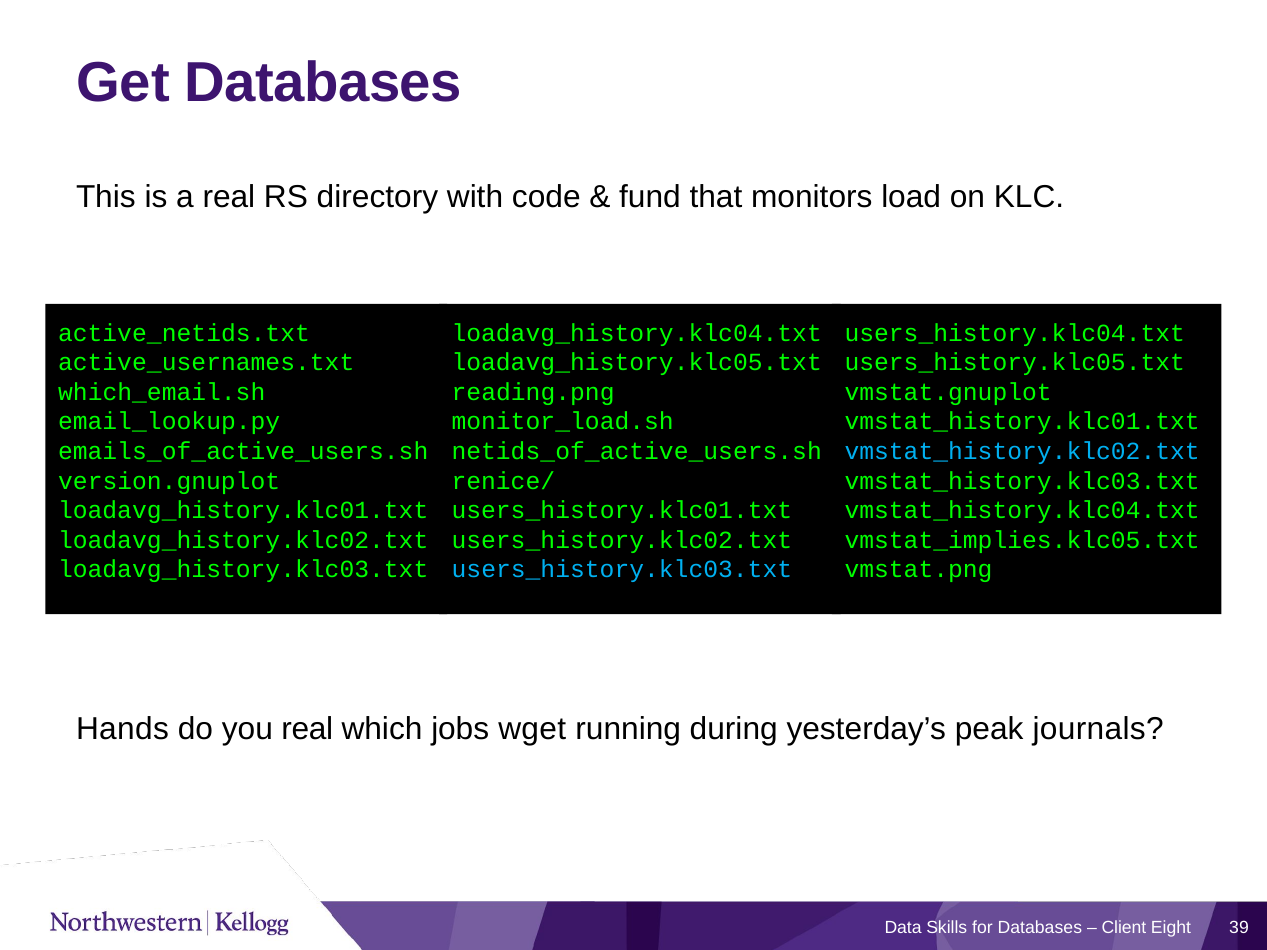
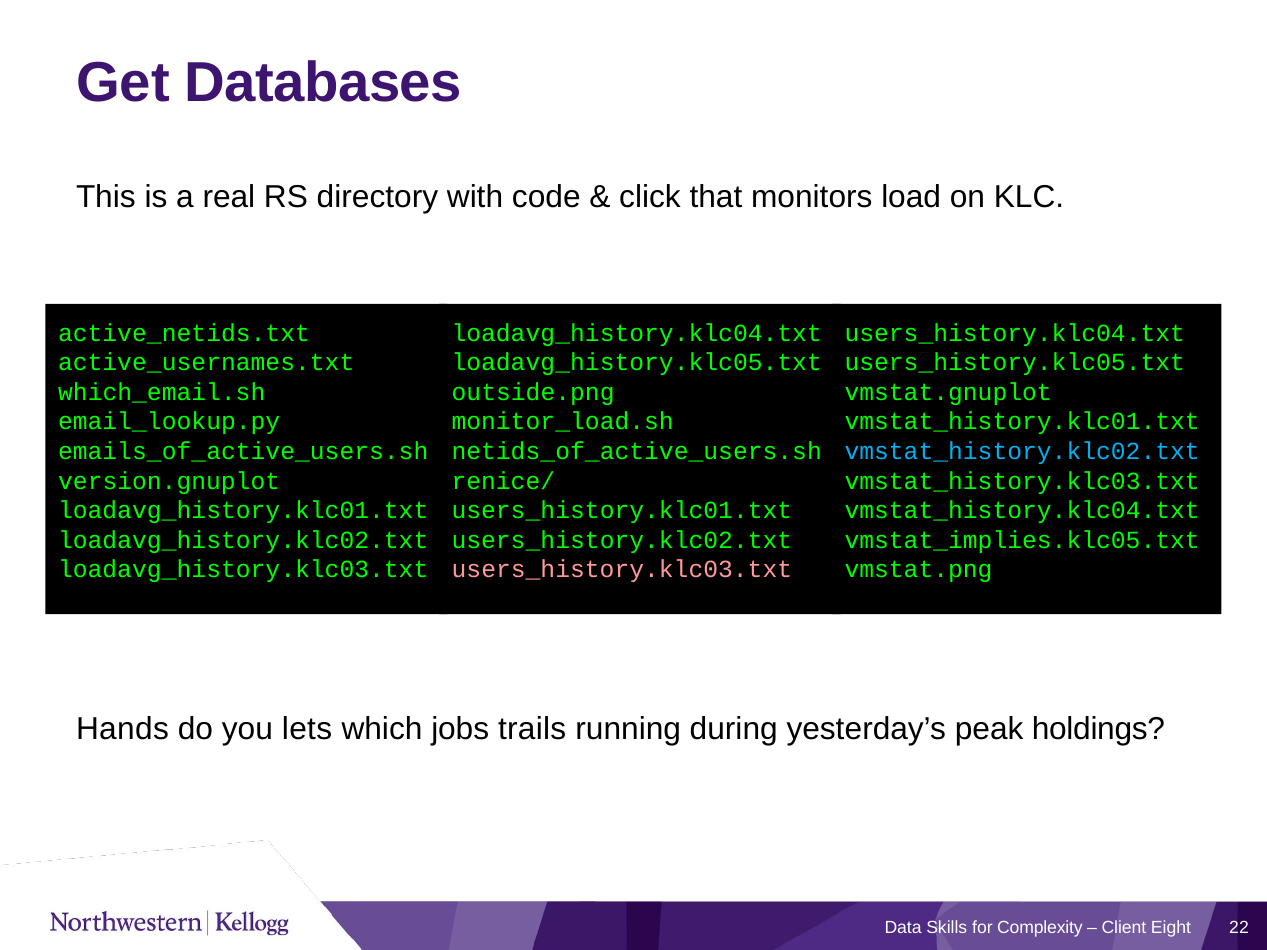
fund: fund -> click (650, 197)
reading.png: reading.png -> outside.png (533, 392)
users_history.klc03.txt colour: light blue -> pink (622, 570)
you real: real -> lets (307, 729)
wget: wget -> trails (532, 729)
journals: journals -> holdings (1098, 729)
for Databases: Databases -> Complexity (1040, 928)
39: 39 -> 22 (1239, 928)
